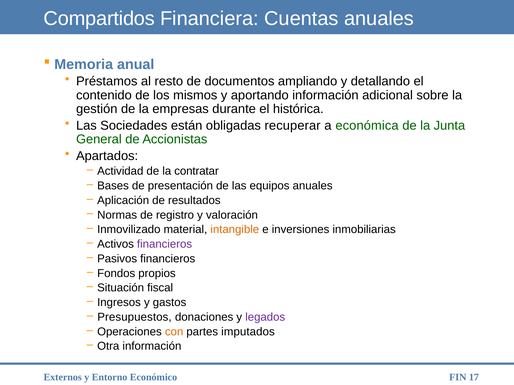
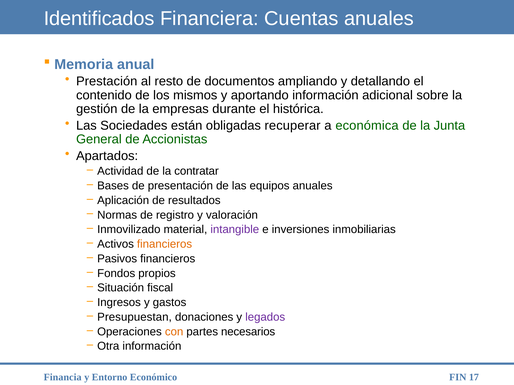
Compartidos: Compartidos -> Identificados (99, 19)
Préstamos: Préstamos -> Prestación (107, 81)
intangible colour: orange -> purple (235, 230)
financieros colour: purple -> orange (165, 244)
Presupuestos: Presupuestos -> Presupuestan (135, 317)
imputados: imputados -> necesarios (248, 332)
Externos: Externos -> Financia (63, 378)
